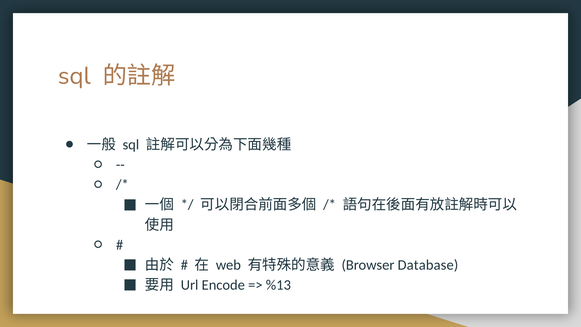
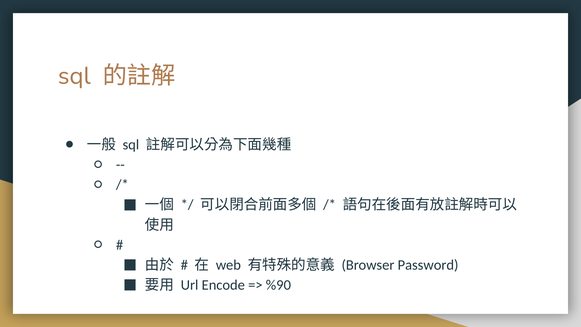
Database: Database -> Password (428, 265)
%13: %13 -> %90 (278, 285)
